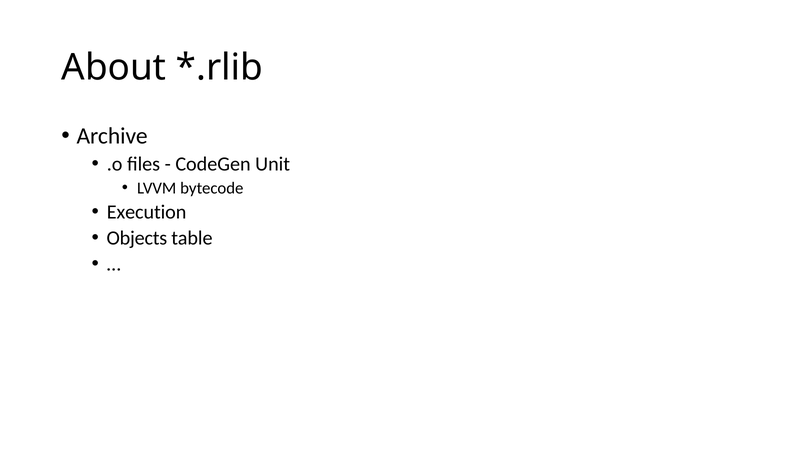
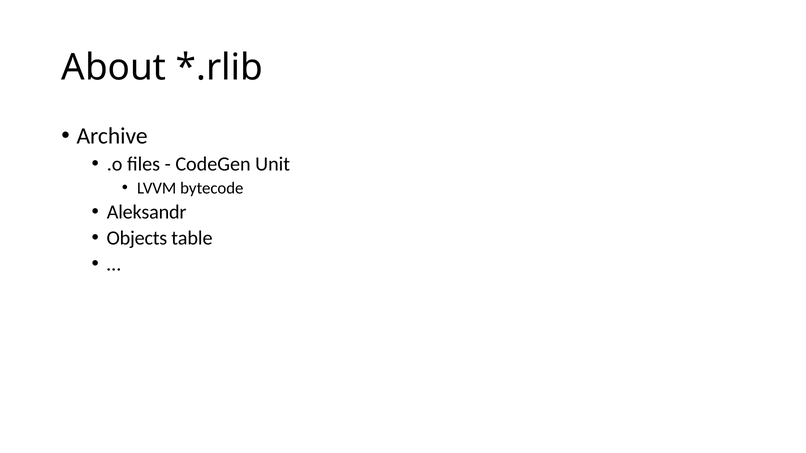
Execution: Execution -> Aleksandr (147, 212)
